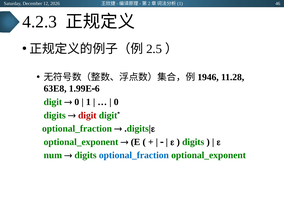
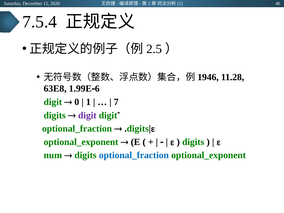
4.2.3: 4.2.3 -> 7.5.4 (40, 22)
0: 0 -> 7 (116, 102)
digit colour: red -> purple (87, 115)
